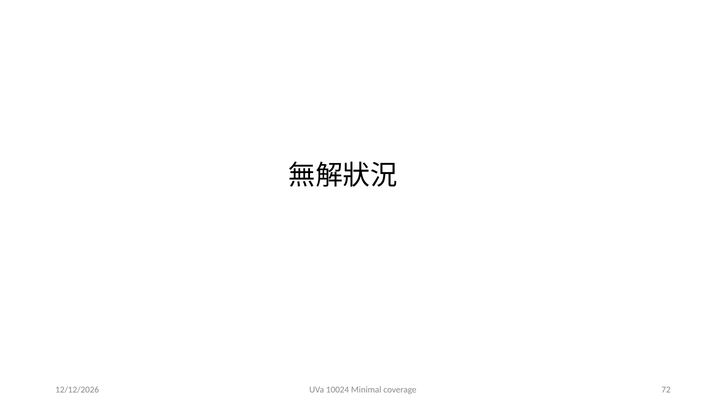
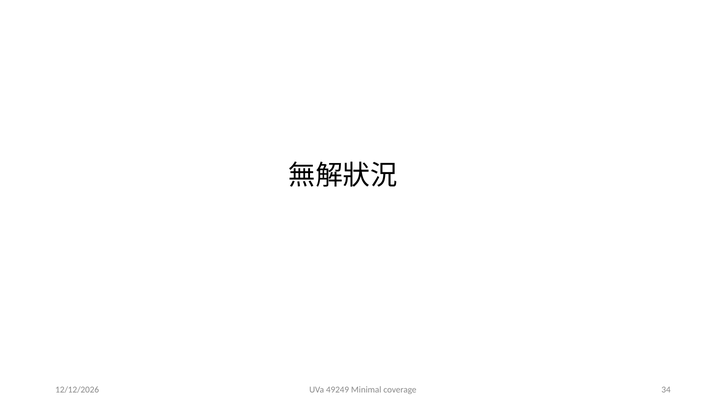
10024: 10024 -> 49249 (338, 390)
72: 72 -> 34 (666, 390)
